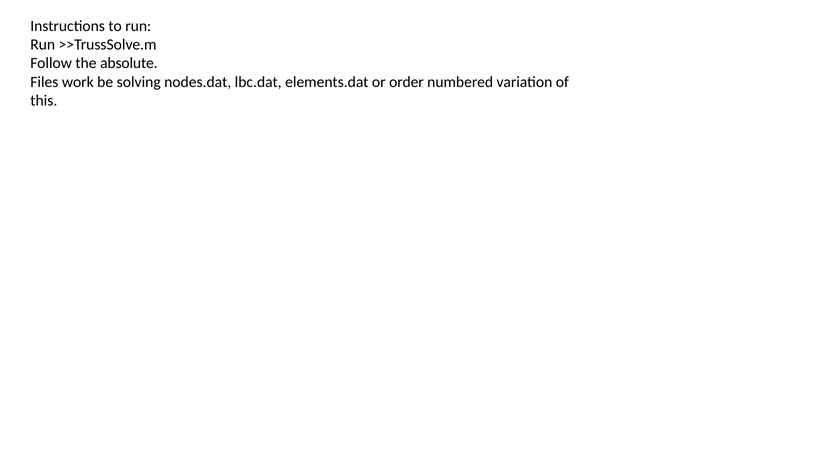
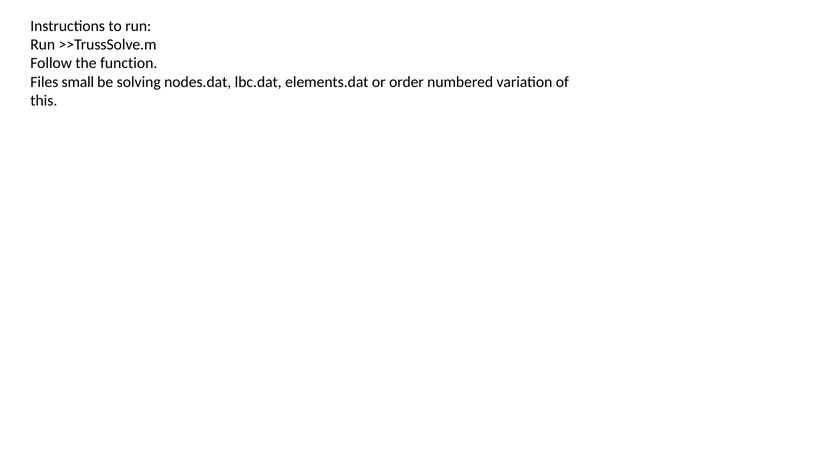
absolute: absolute -> function (129, 63)
work: work -> small (78, 82)
